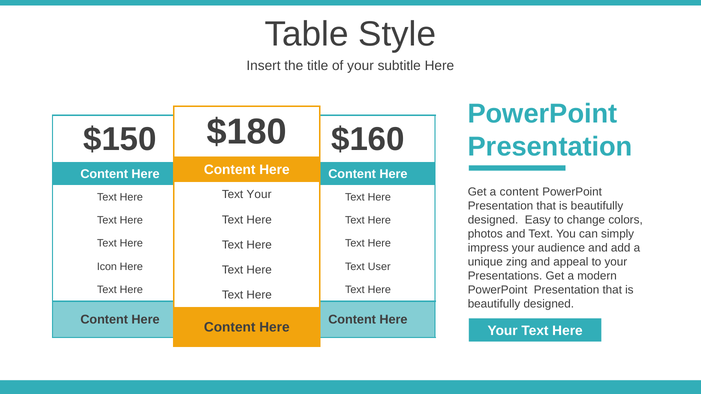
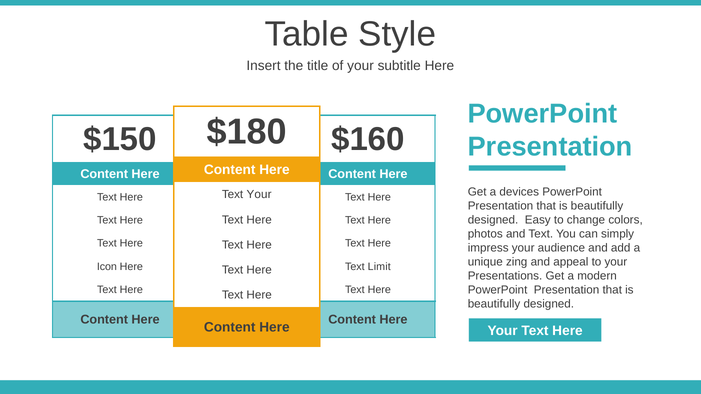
a content: content -> devices (519, 192)
User: User -> Limit (379, 267)
